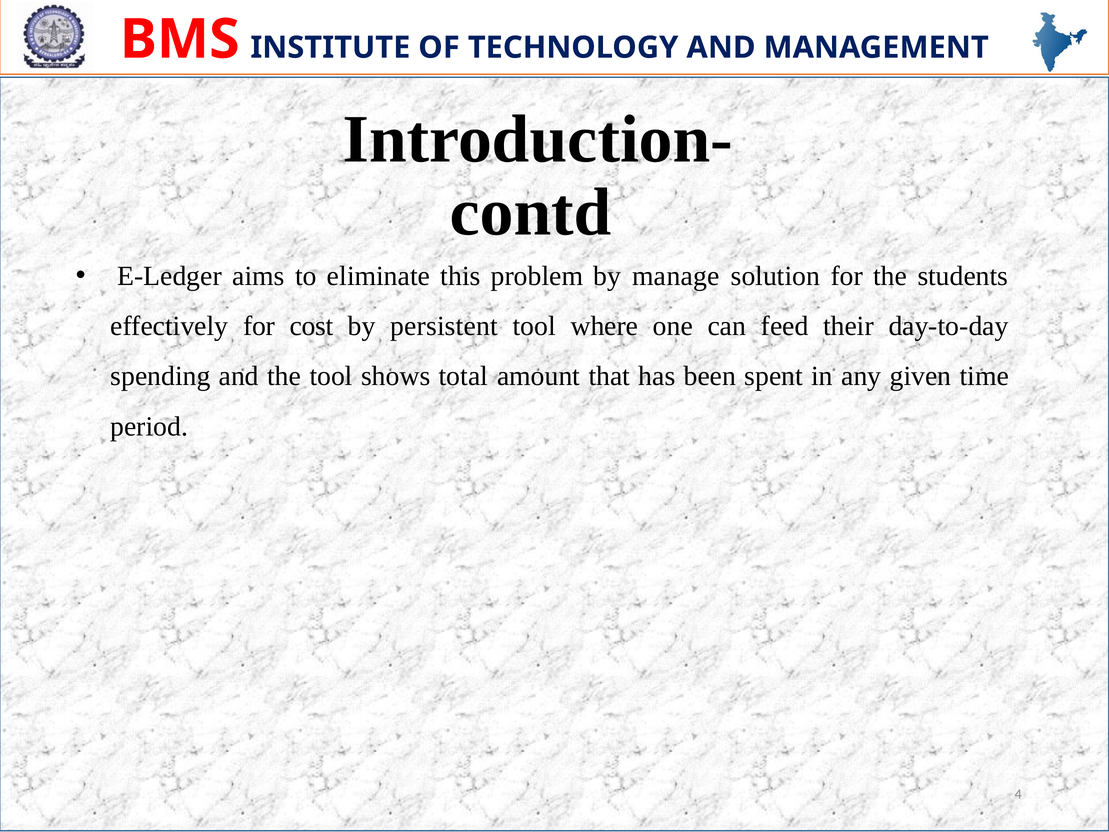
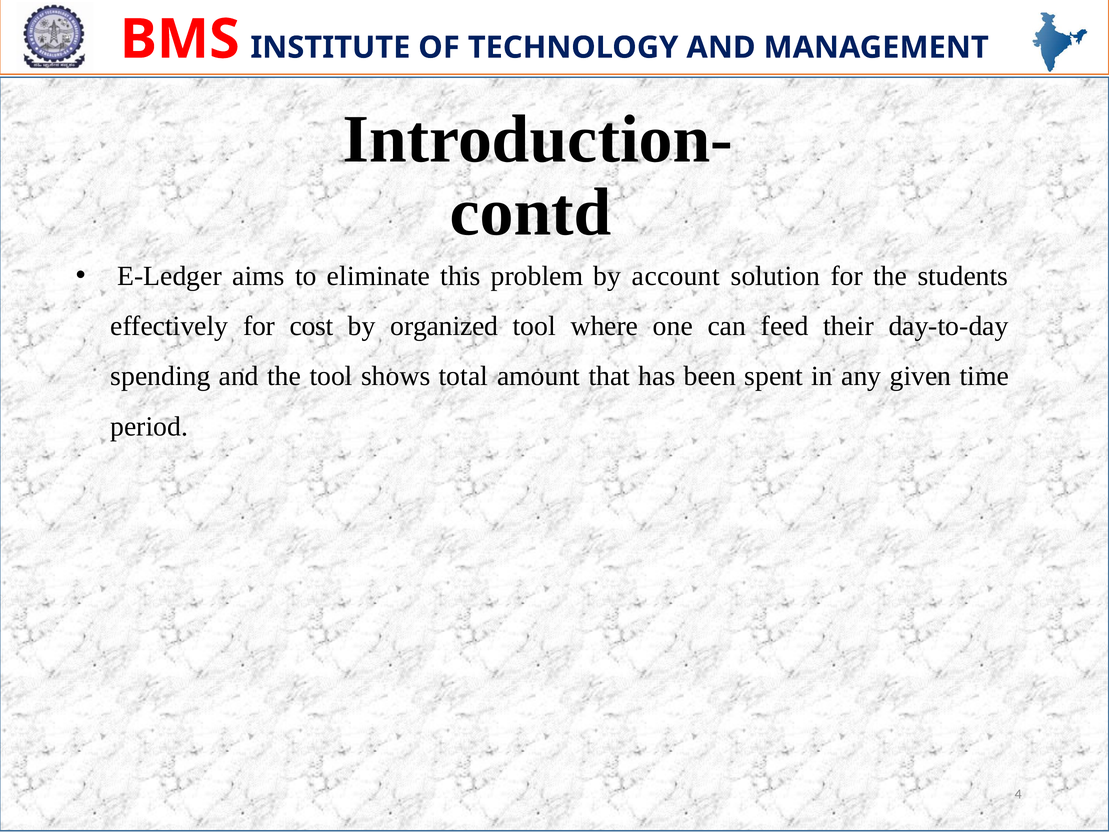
manage: manage -> account (676, 276)
persistent: persistent -> organized (444, 326)
